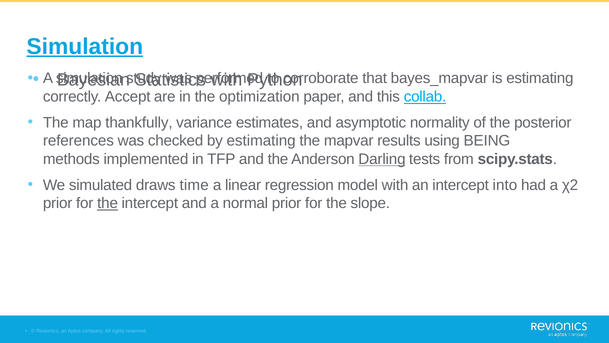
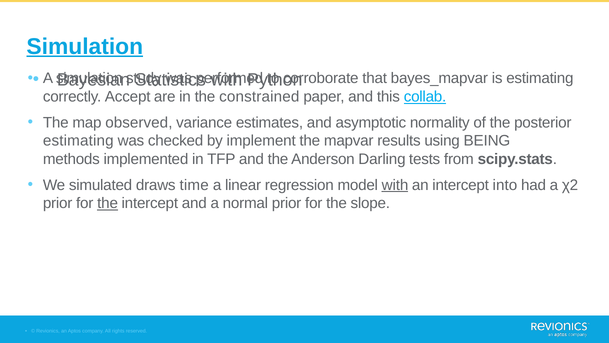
optimization: optimization -> constrained (259, 97)
thankfully: thankfully -> observed (139, 122)
references: references -> estimating (78, 141)
by estimating: estimating -> implement (261, 141)
Darling underline: present -> none (382, 159)
with underline: none -> present (395, 185)
